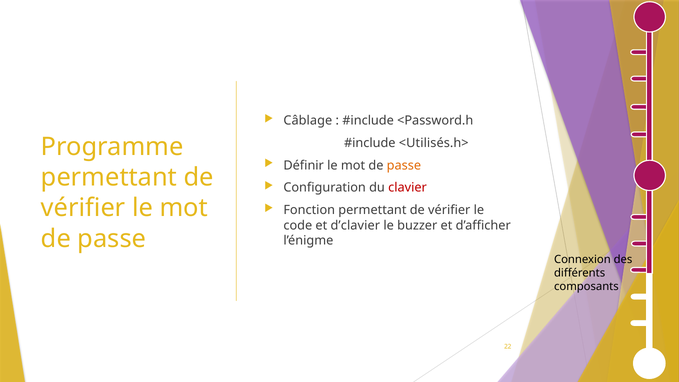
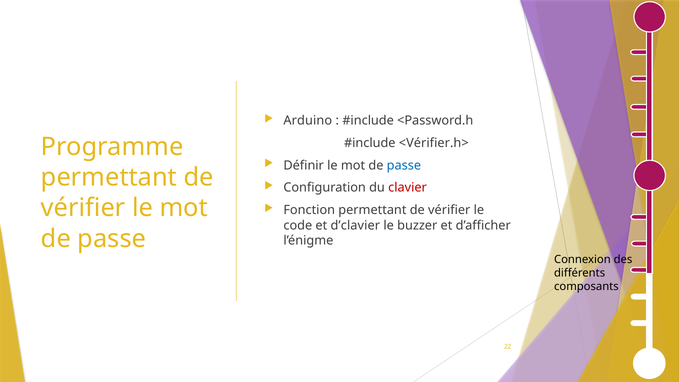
Câblage: Câblage -> Arduino (308, 121)
<Utilisés.h>: <Utilisés.h> -> <Vérifier.h> (434, 143)
passe colour: orange -> blue (404, 165)
